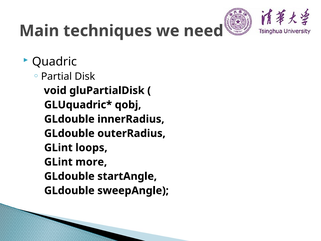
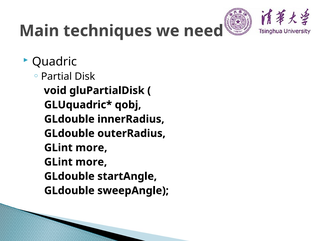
loops: loops -> more (91, 148)
